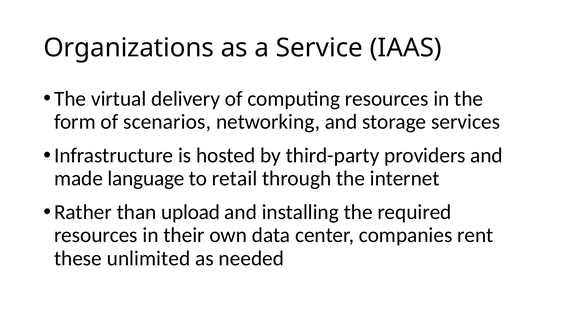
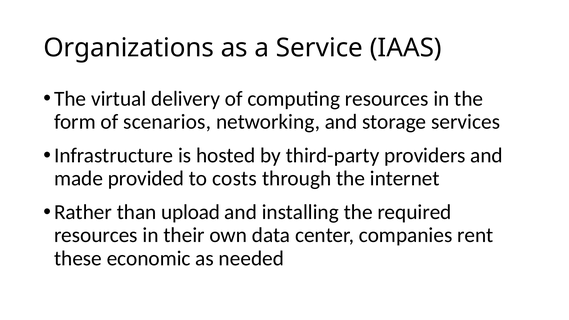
language: language -> provided (146, 179)
retail: retail -> costs (234, 179)
unlimited: unlimited -> economic (149, 258)
